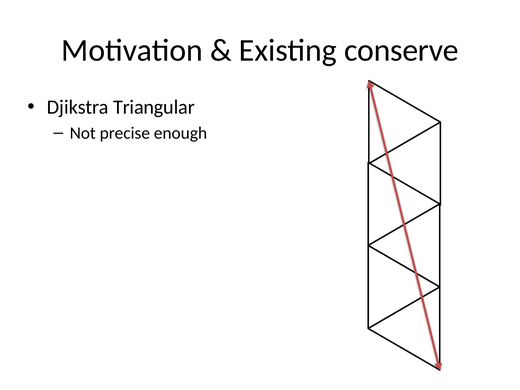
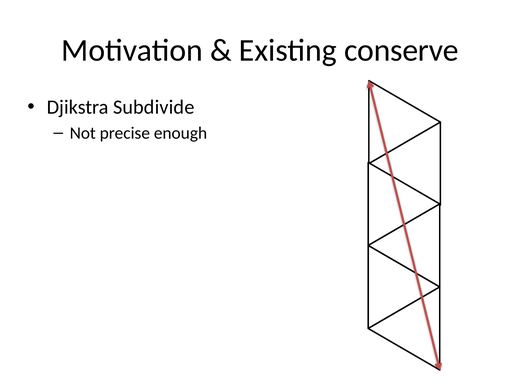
Triangular: Triangular -> Subdivide (154, 107)
